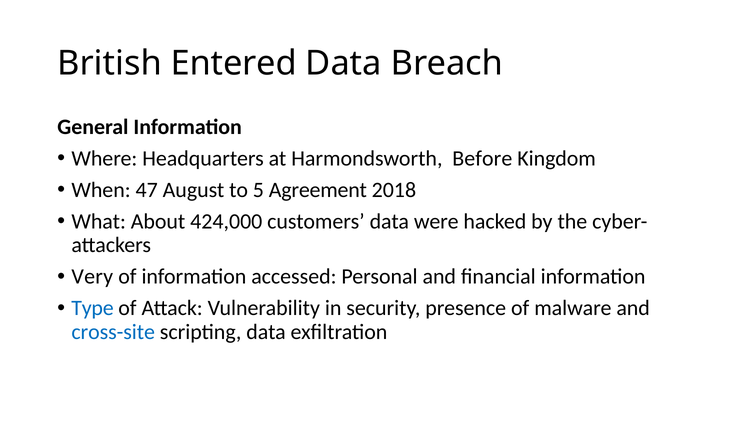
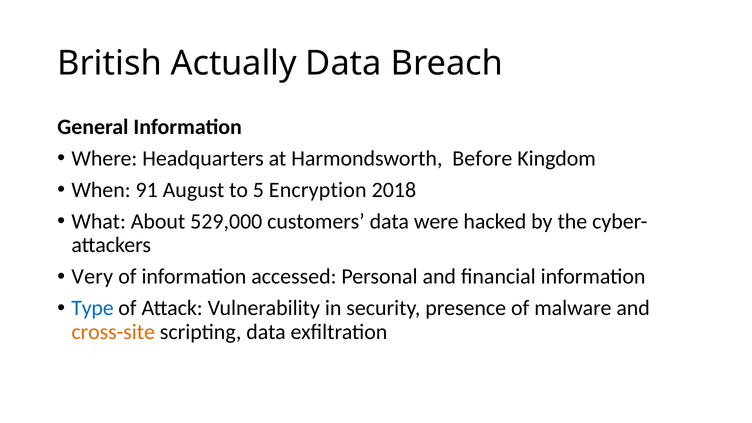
Entered: Entered -> Actually (234, 63)
47: 47 -> 91 (147, 190)
Agreement: Agreement -> Encryption (318, 190)
424,000: 424,000 -> 529,000 (226, 222)
cross-site colour: blue -> orange (113, 332)
